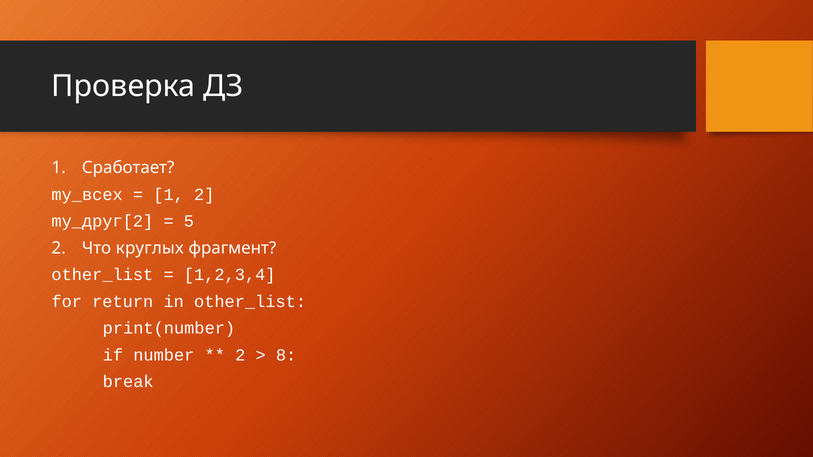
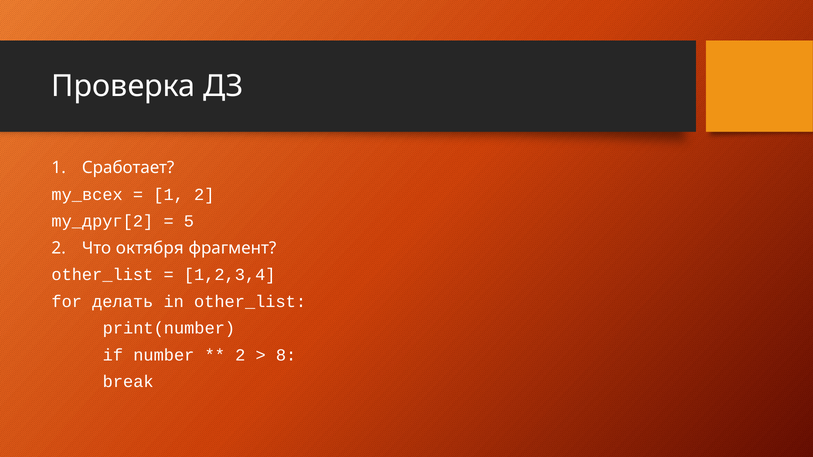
круглых: круглых -> октября (150, 248)
return: return -> делать (123, 302)
